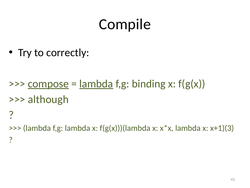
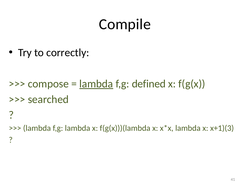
compose underline: present -> none (48, 84)
binding: binding -> defined (149, 84)
although: although -> searched (48, 99)
